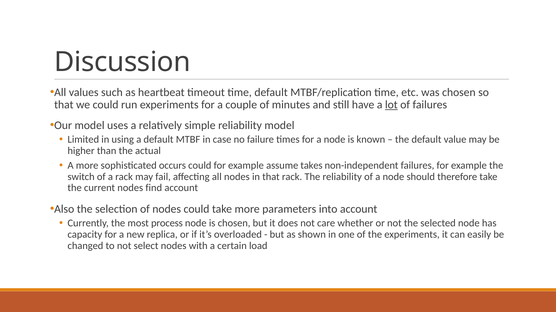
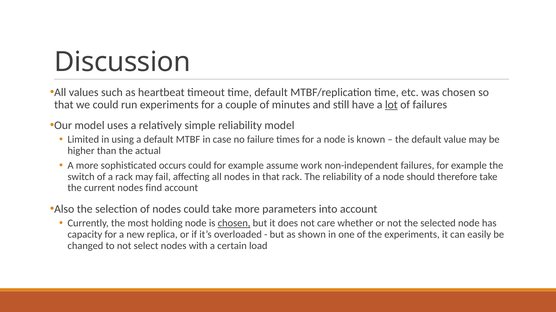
takes: takes -> work (311, 166)
process: process -> holding (167, 224)
chosen underline: none -> present (234, 224)
